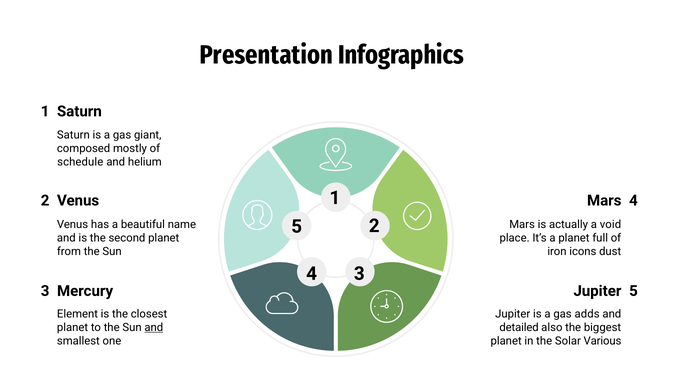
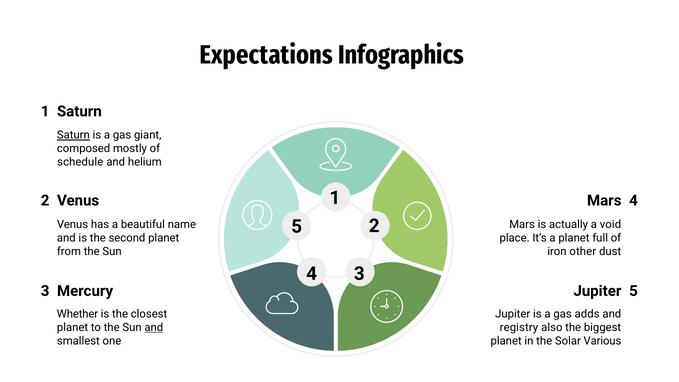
Presentation: Presentation -> Expectations (266, 55)
Saturn underline: none -> present (73, 135)
icons: icons -> other (583, 251)
Element: Element -> Whether (78, 314)
detailed: detailed -> registry (519, 327)
